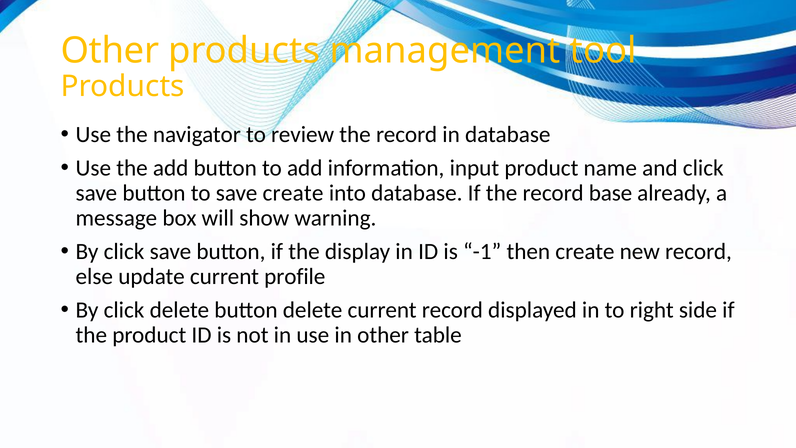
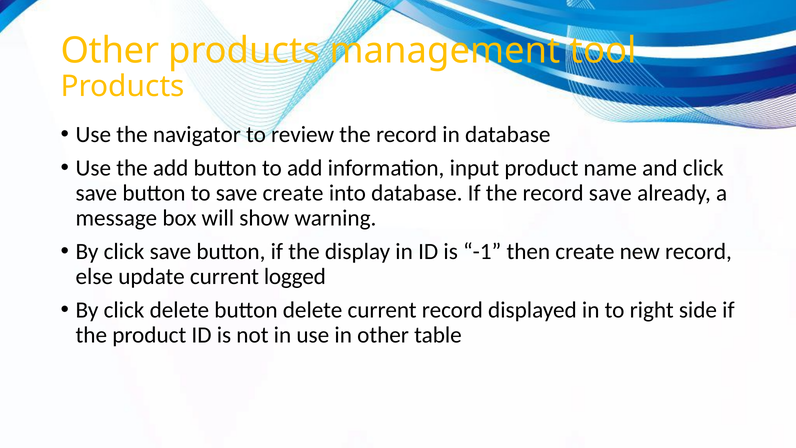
record base: base -> save (610, 193)
profile: profile -> logged (295, 277)
